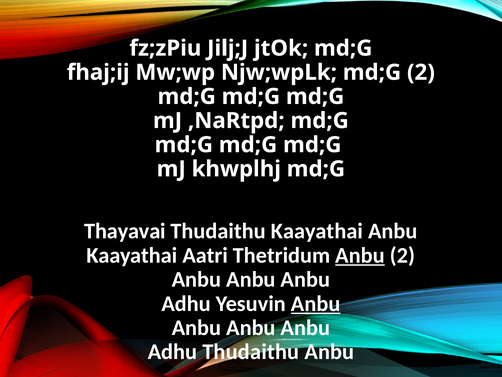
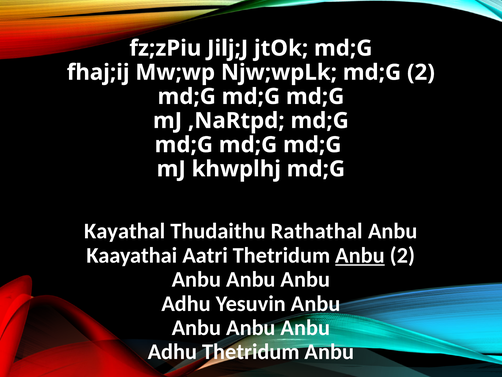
Thayavai: Thayavai -> Kayathal (125, 231)
Thudaithu Kaayathai: Kaayathai -> Rathathal (317, 231)
Anbu underline: present -> none (316, 303)
Adhu Thudaithu: Thudaithu -> Thetridum (251, 351)
